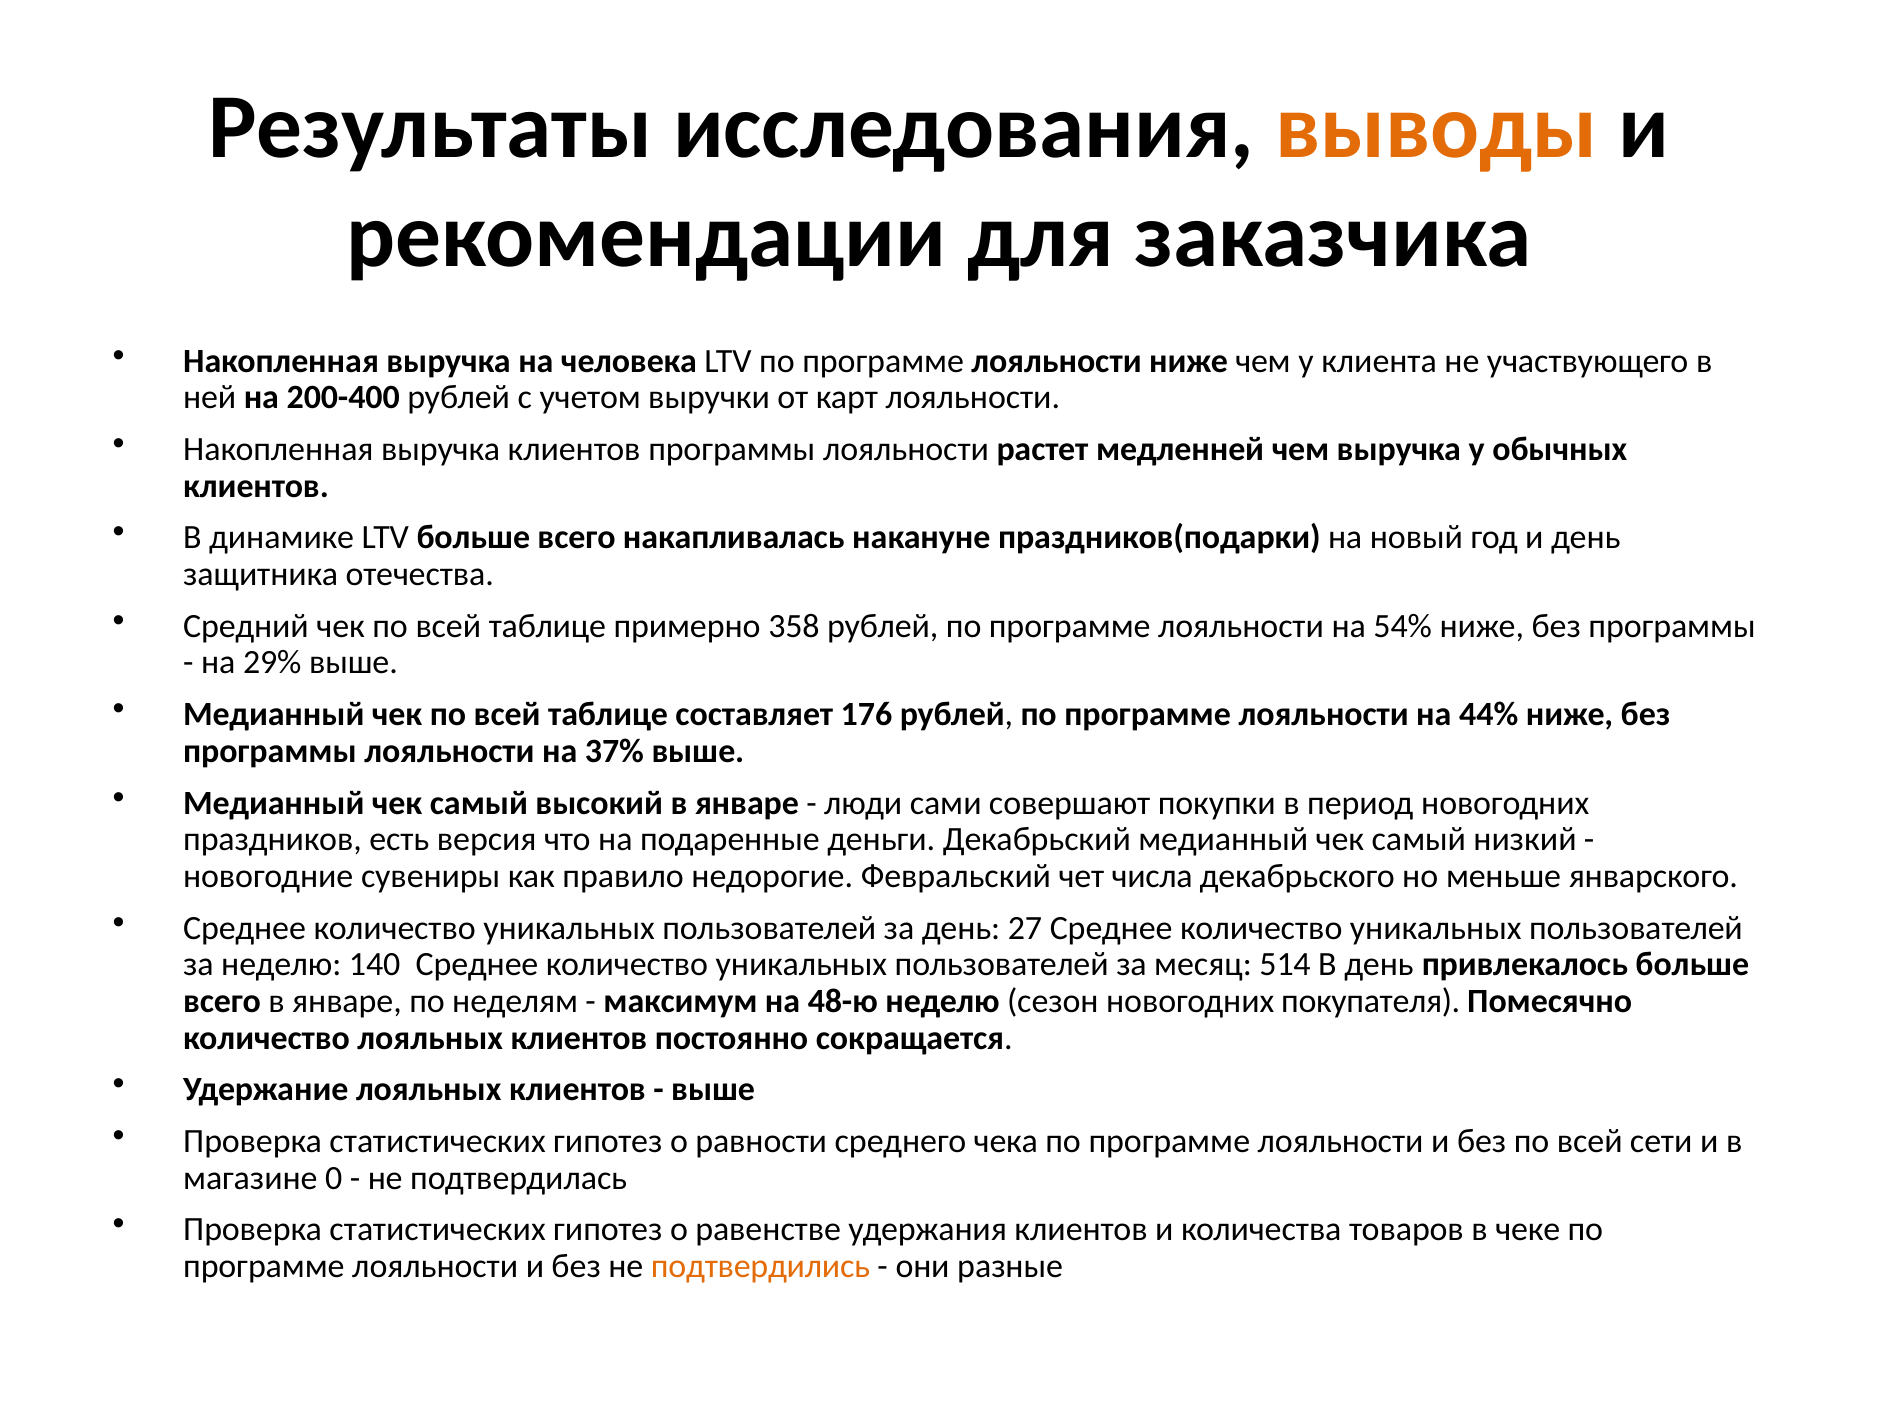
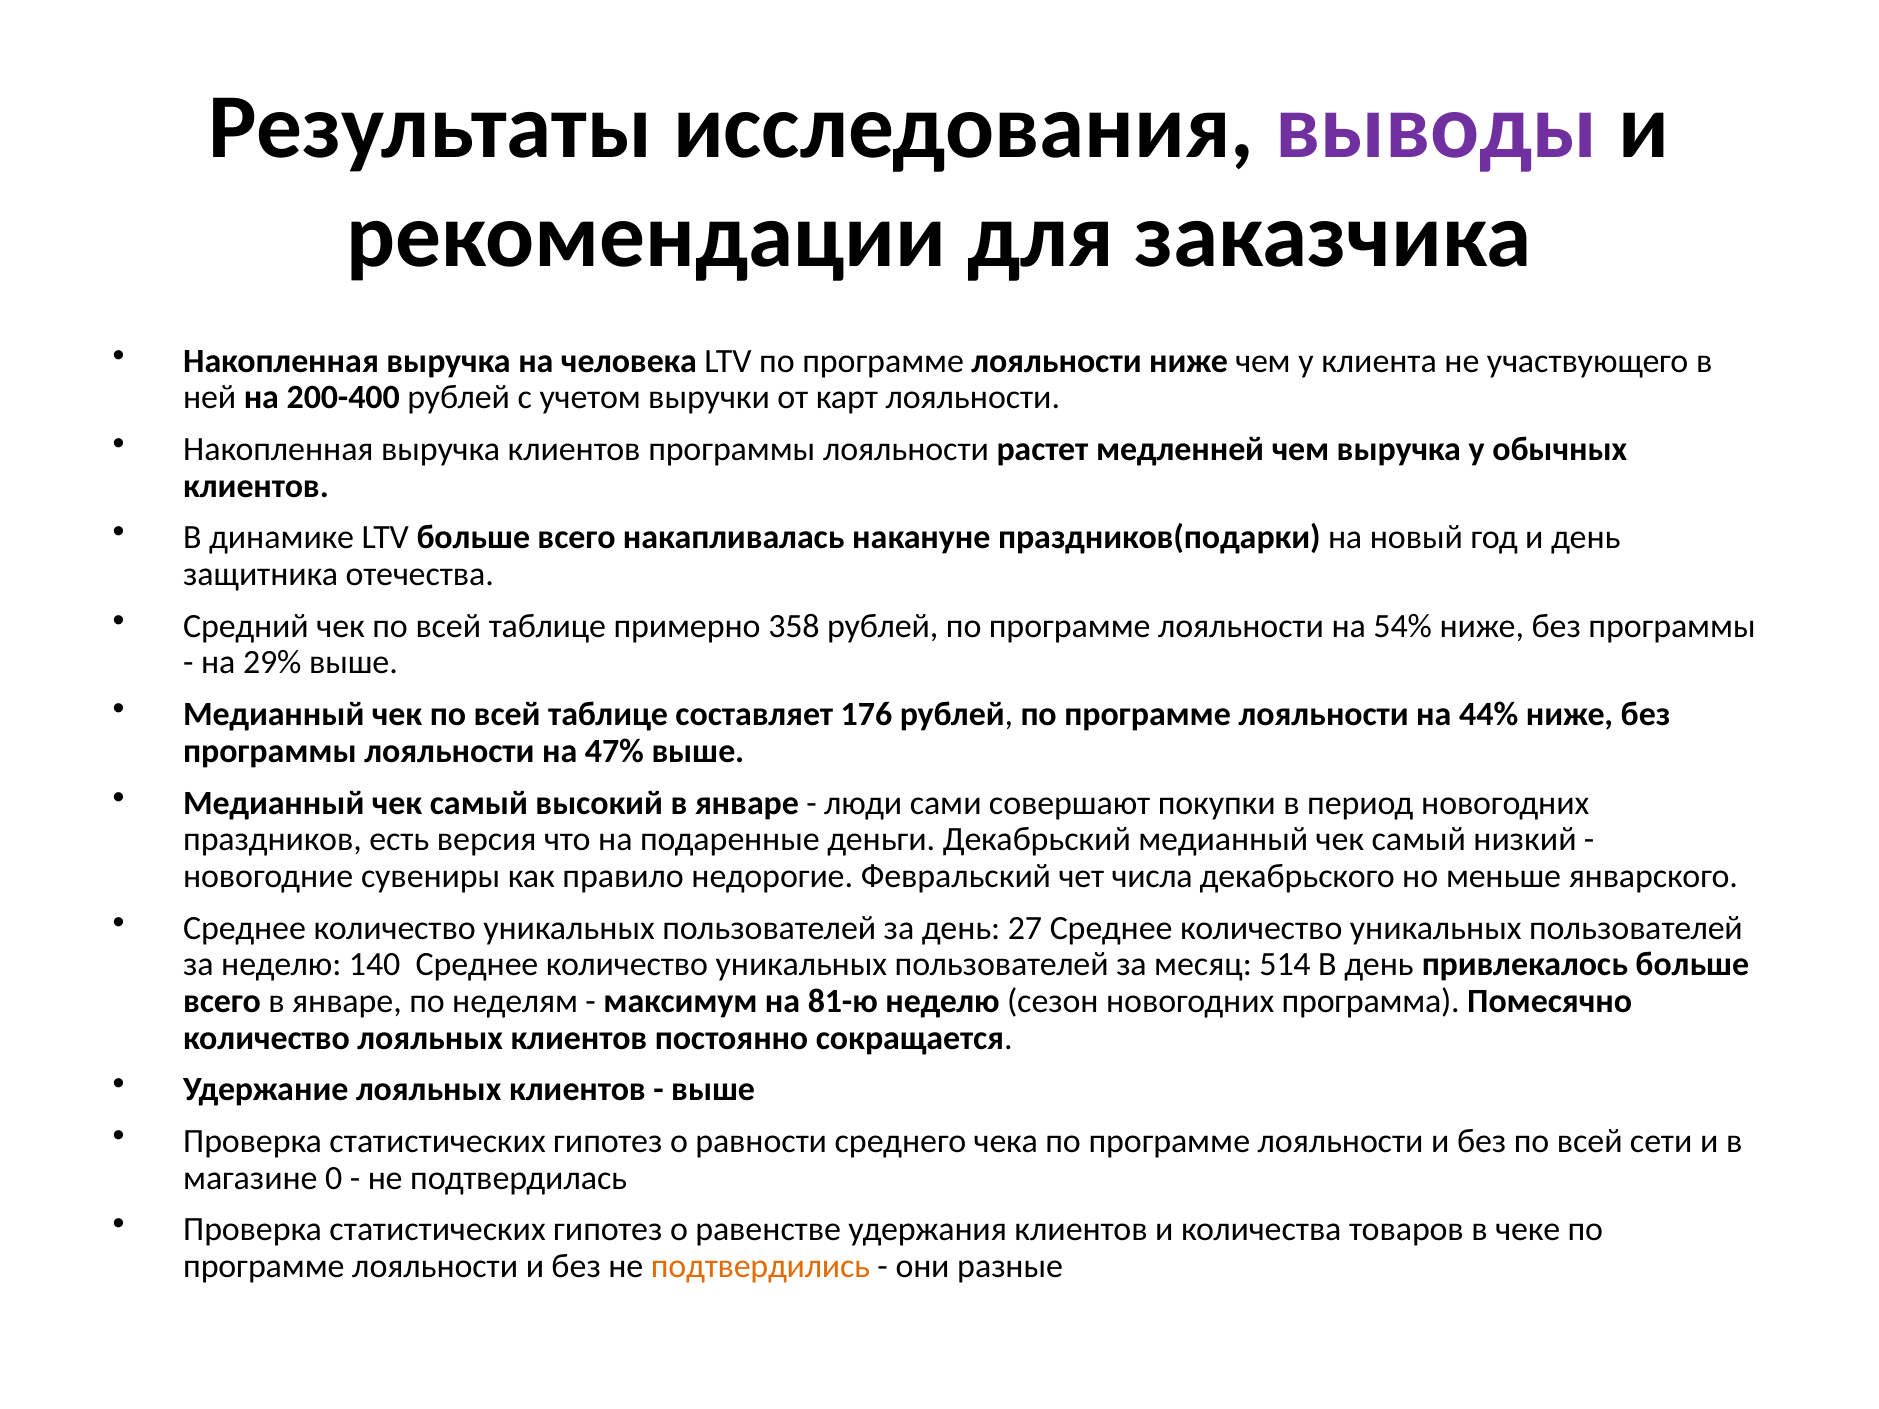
выводы colour: orange -> purple (1436, 127)
37%: 37% -> 47% (614, 751)
48-ю: 48-ю -> 81-ю (843, 1001)
покупателя: покупателя -> программа (1371, 1001)
